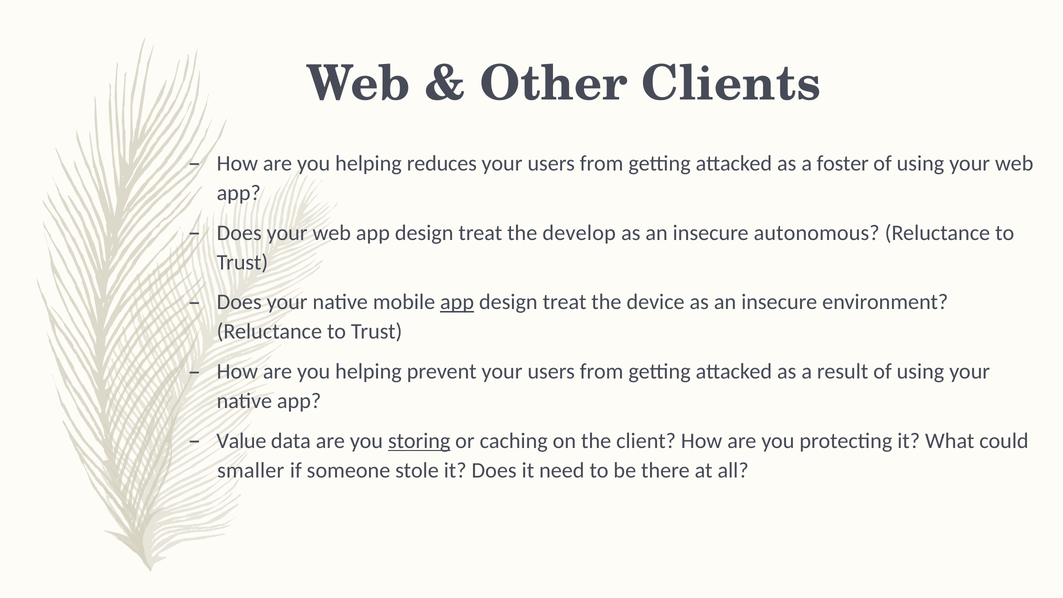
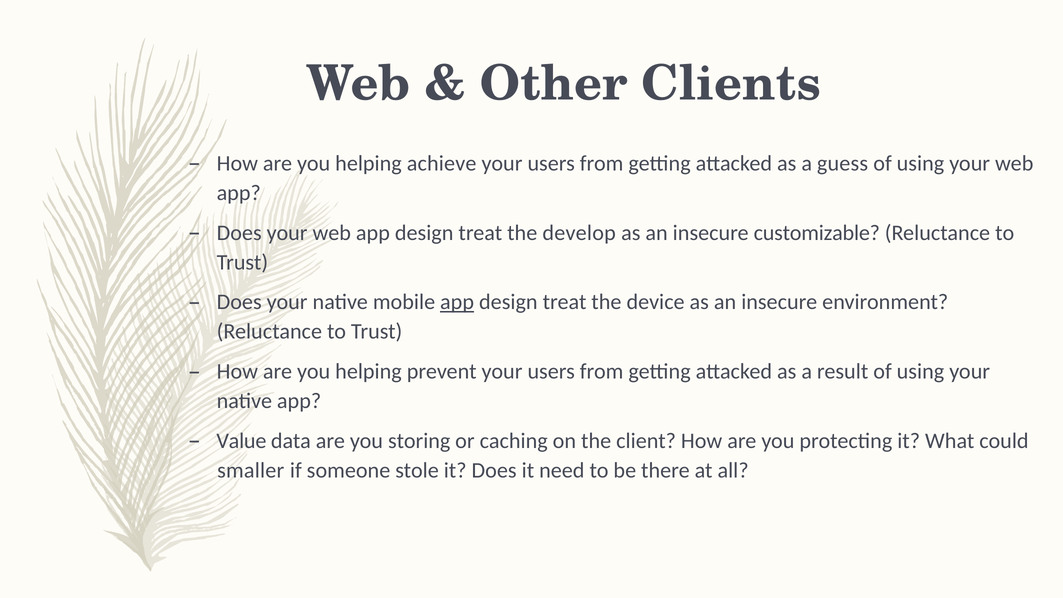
reduces: reduces -> achieve (442, 163)
foster: foster -> guess (842, 163)
autonomous: autonomous -> customizable (817, 233)
storing underline: present -> none (419, 441)
